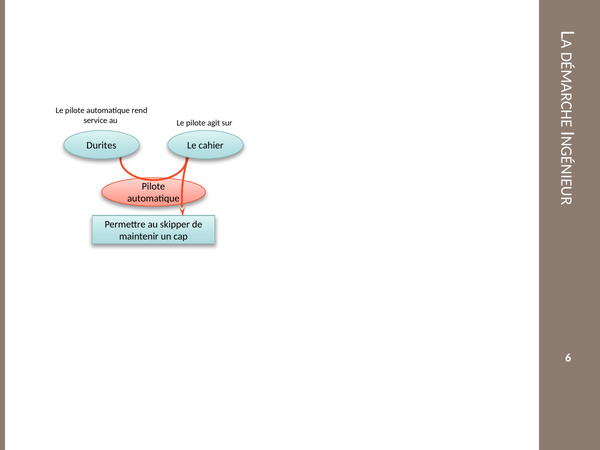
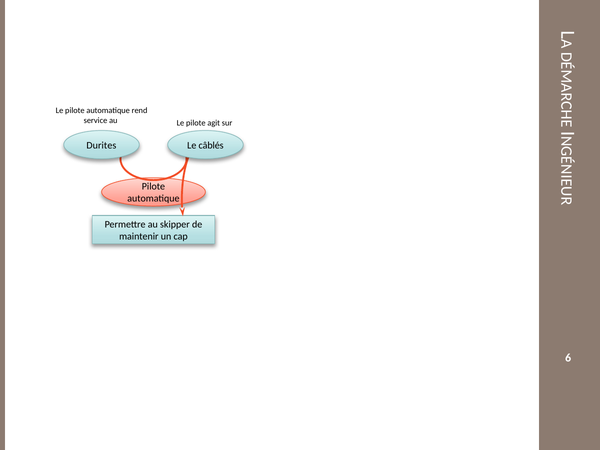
cahier: cahier -> câblés (211, 145)
